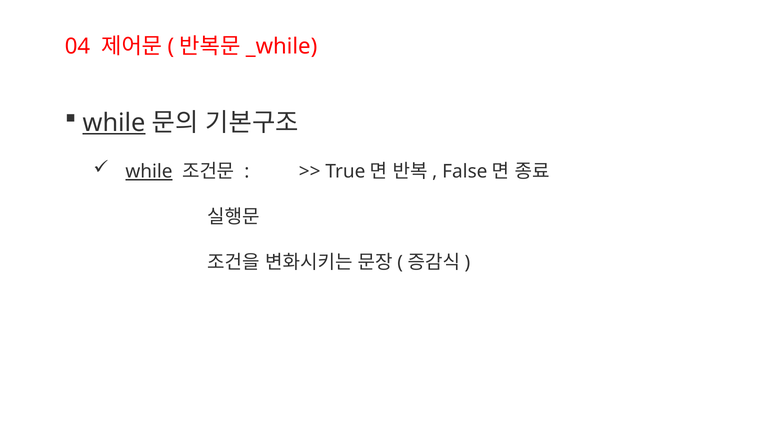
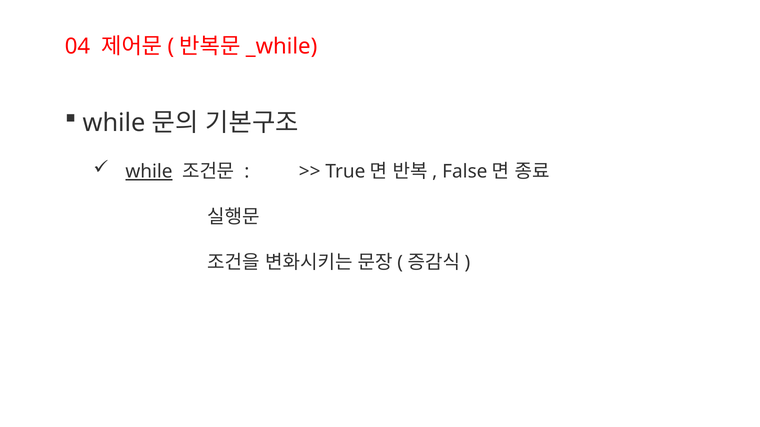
while underline: present -> none (114, 123)
